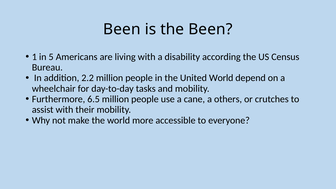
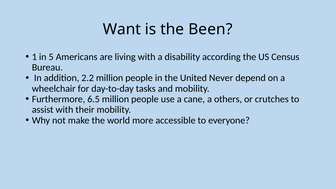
Been: Been -> Want (122, 29)
United World: World -> Never (221, 78)
